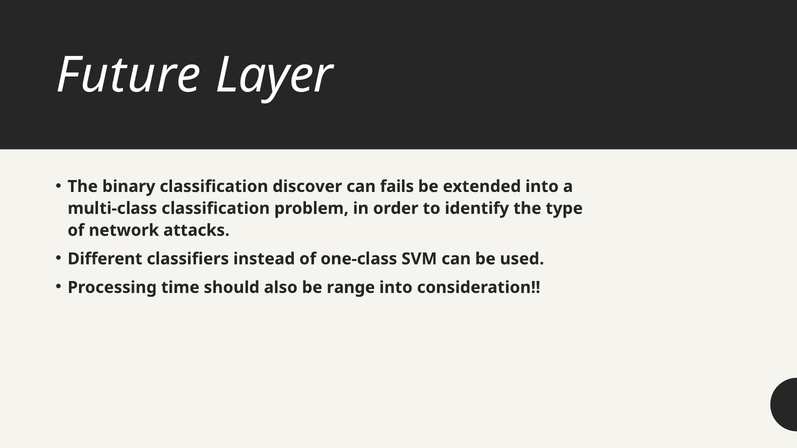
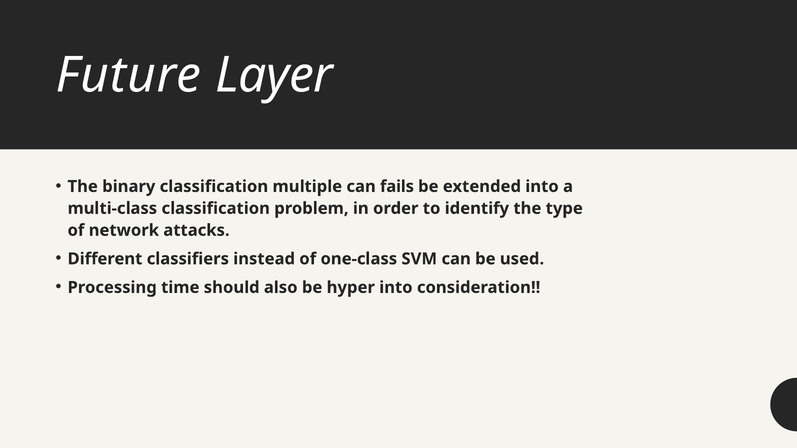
discover: discover -> multiple (307, 187)
range: range -> hyper (351, 288)
